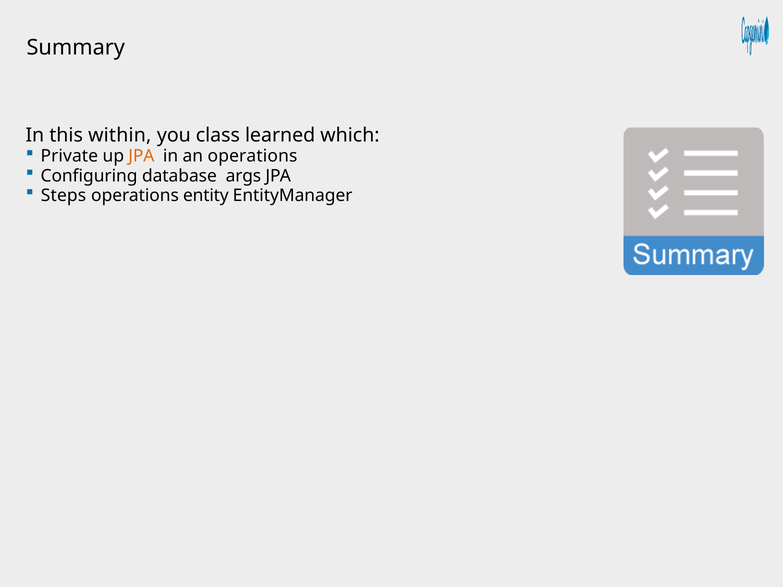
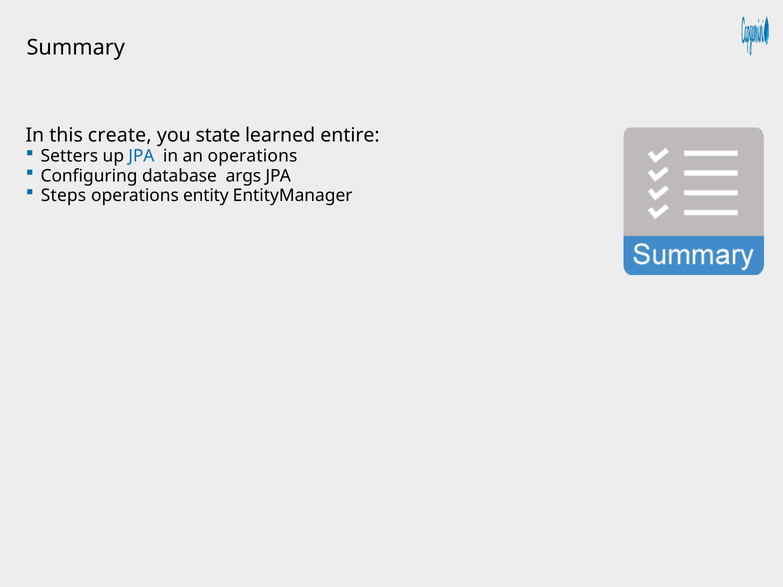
within: within -> create (120, 136)
class: class -> state (218, 136)
which: which -> entire (350, 136)
Private: Private -> Setters (69, 156)
JPA colour: orange -> blue (141, 156)
